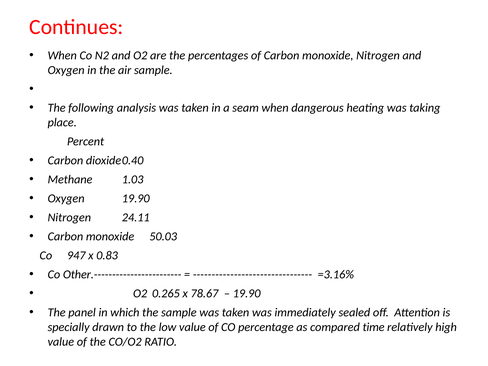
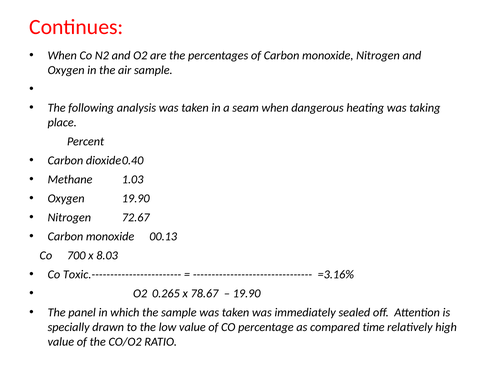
24.11: 24.11 -> 72.67 (136, 217)
50.03: 50.03 -> 00.13 (163, 236)
947: 947 -> 700 (76, 255)
0.83: 0.83 -> 8.03 (107, 255)
Other.------------------------: Other.------------------------ -> Toxic.------------------------ (122, 274)
